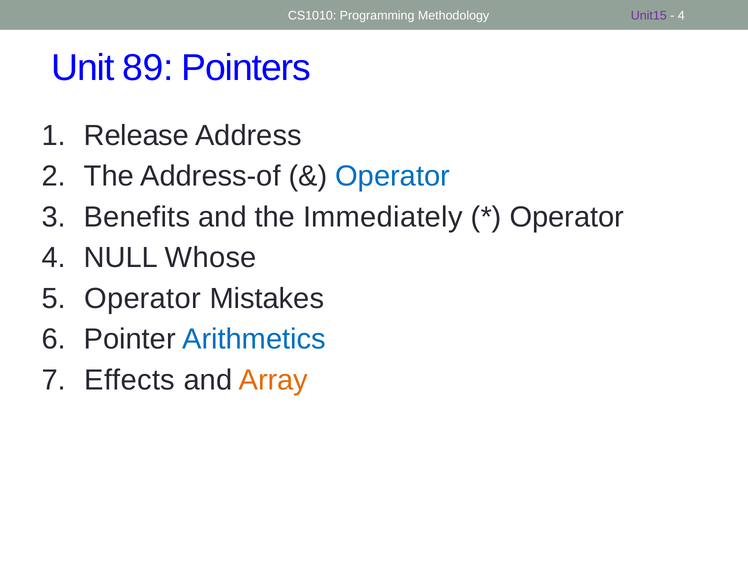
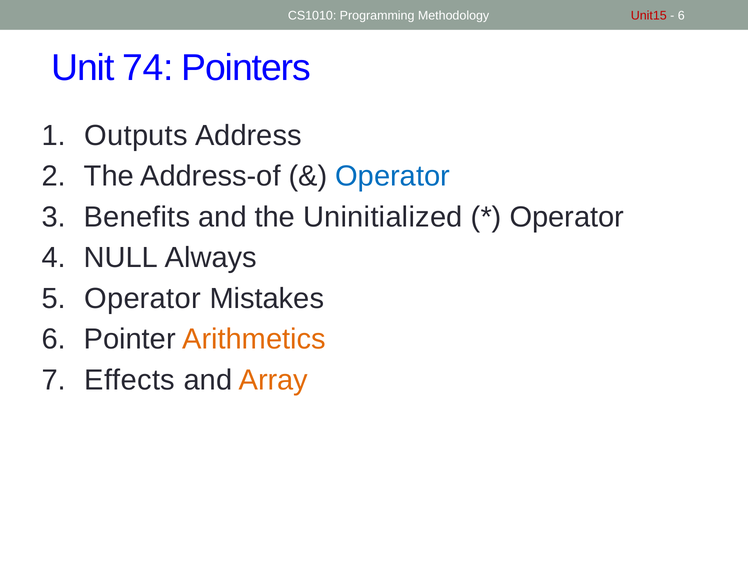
Unit15 colour: purple -> red (649, 16)
4: 4 -> 6 (681, 16)
89: 89 -> 74 (148, 68)
Release: Release -> Outputs (136, 135)
Immediately: Immediately -> Uninitialized (383, 217)
Whose: Whose -> Always (211, 258)
Arithmetics colour: blue -> orange (254, 339)
